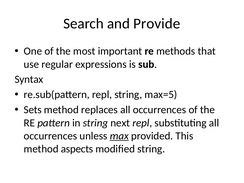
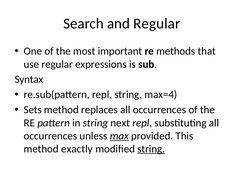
and Provide: Provide -> Regular (157, 24)
max=5: max=5 -> max=4 (161, 95)
aspects: aspects -> exactly (77, 149)
string underline: none -> present (151, 149)
